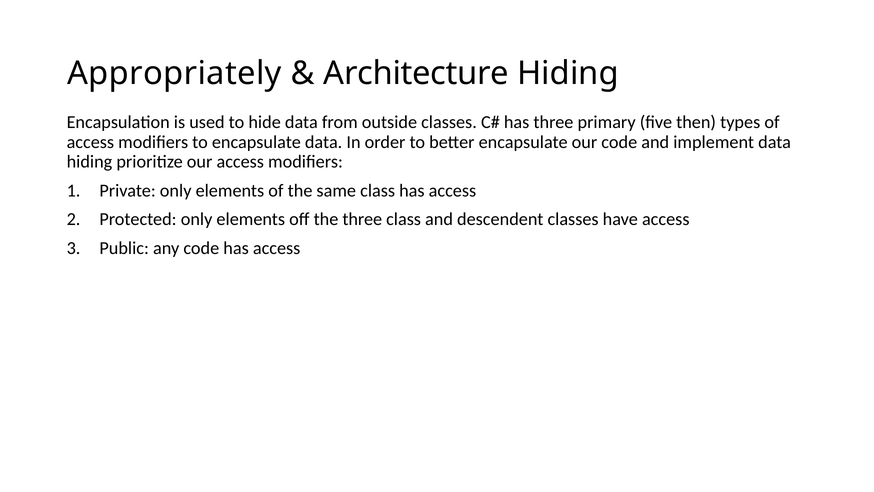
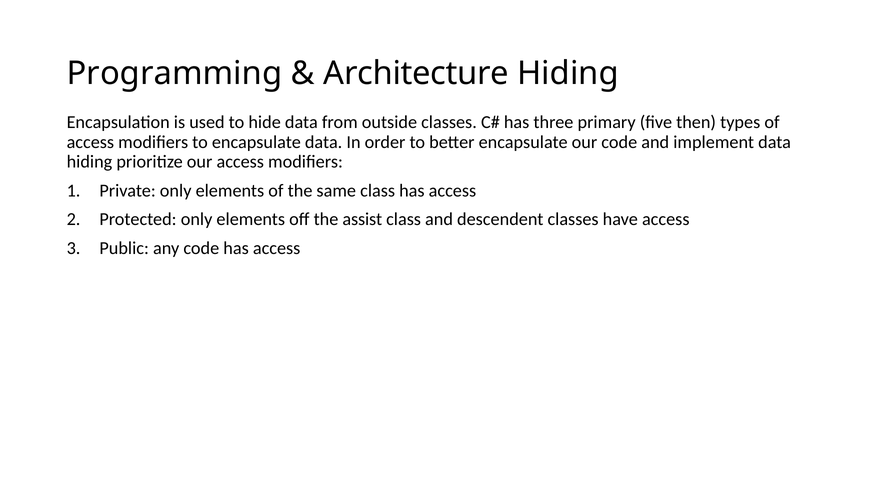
Appropriately: Appropriately -> Programming (175, 73)
the three: three -> assist (362, 219)
